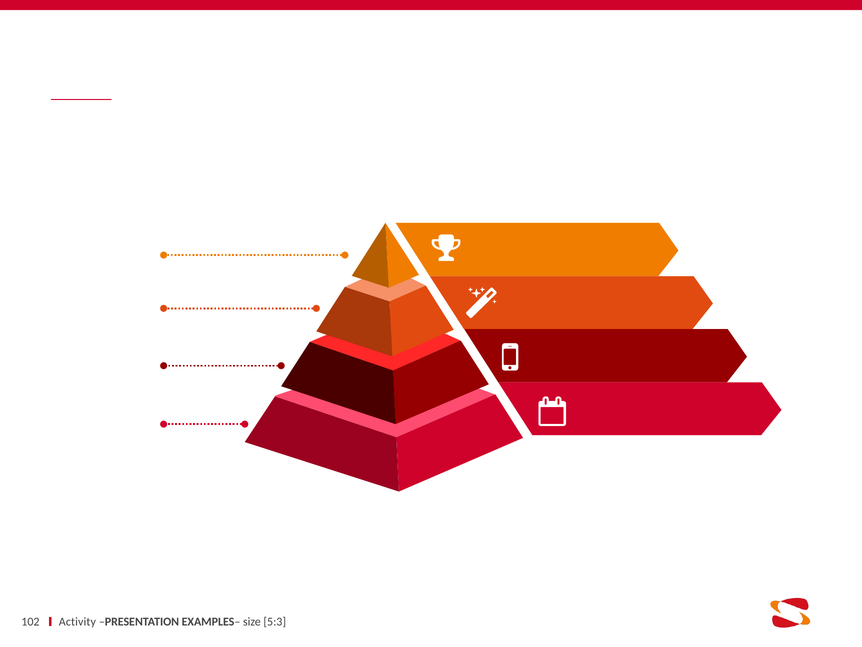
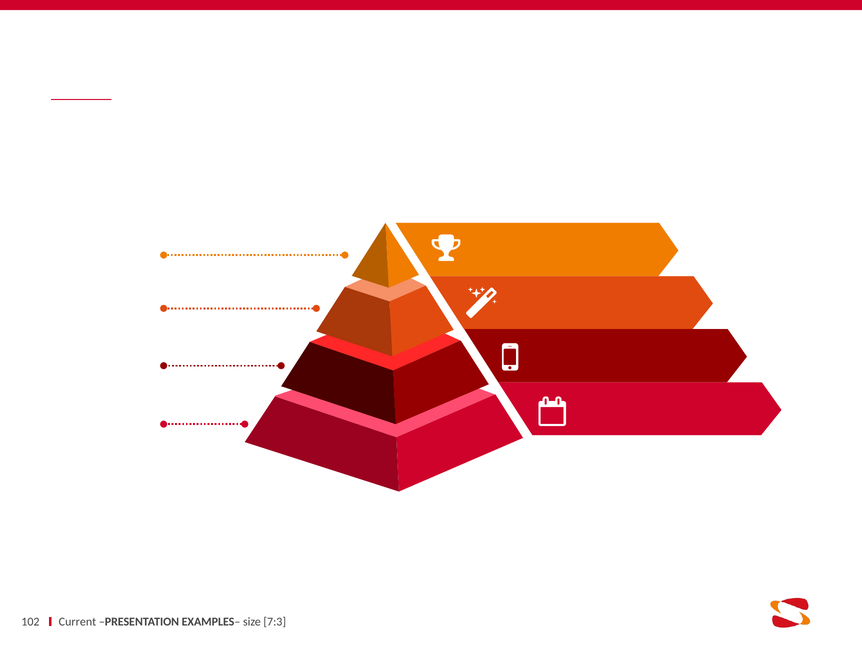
Activity: Activity -> Current (77, 621)
5:3: 5:3 -> 7:3 (275, 621)
